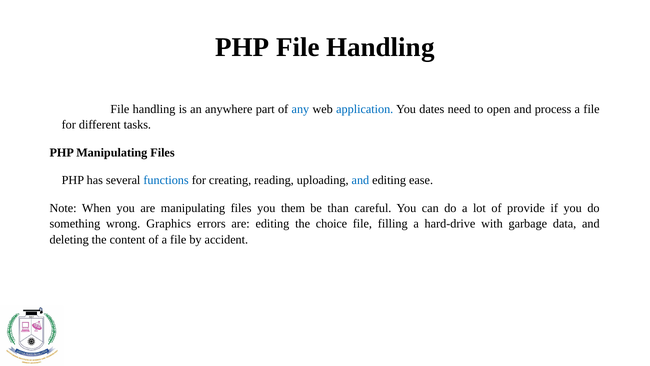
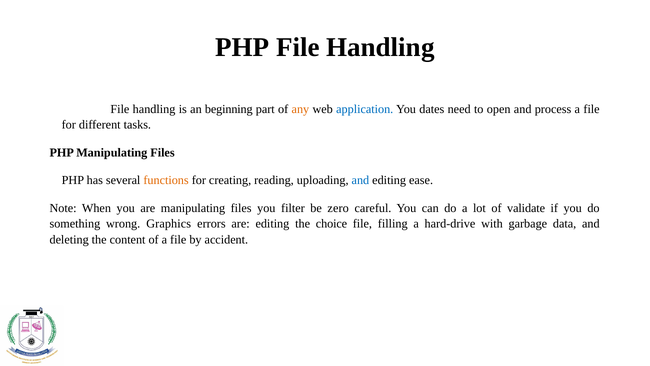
anywhere: anywhere -> beginning (229, 109)
any colour: blue -> orange (300, 109)
functions colour: blue -> orange (166, 180)
them: them -> filter (293, 208)
than: than -> zero (338, 208)
provide: provide -> validate (526, 208)
